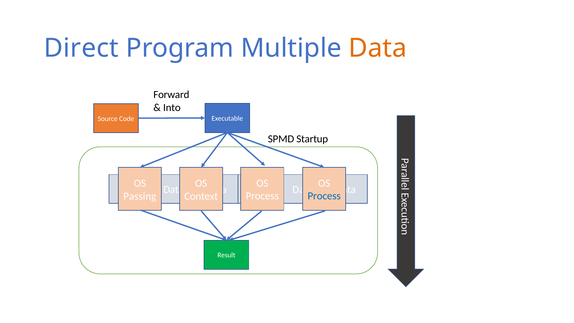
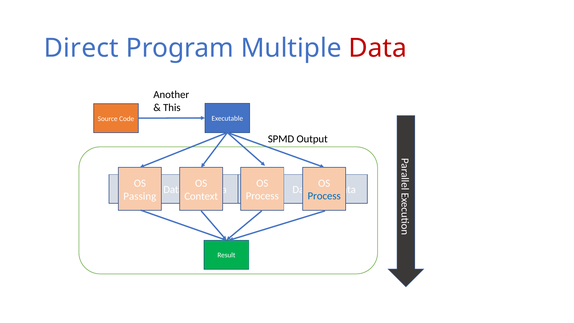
Data colour: orange -> red (378, 48)
Forward: Forward -> Another (171, 94)
Into: Into -> This (172, 107)
Startup: Startup -> Output (312, 139)
